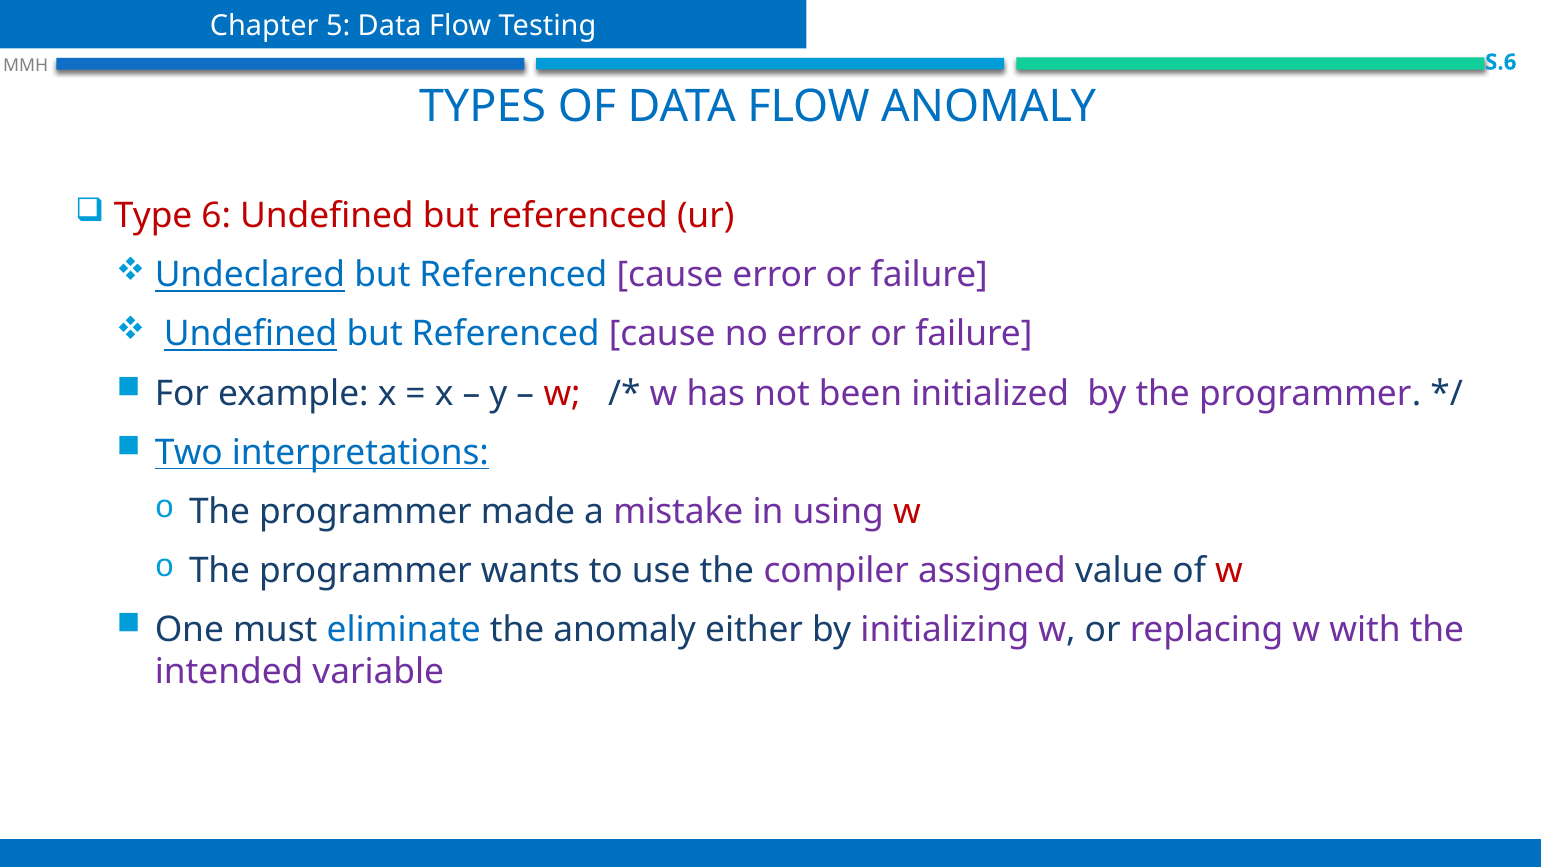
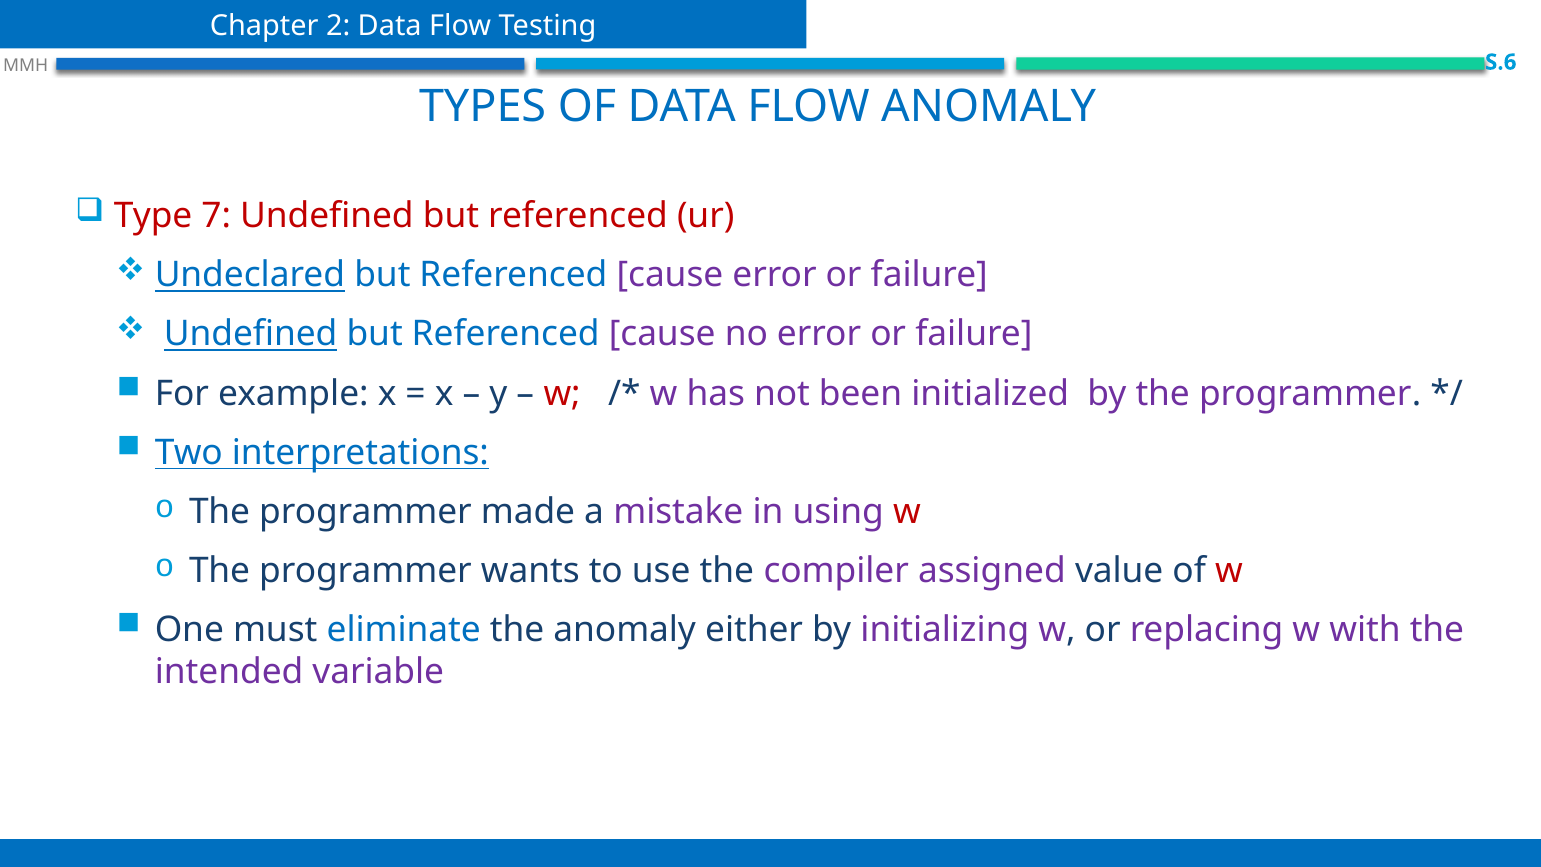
5: 5 -> 2 (338, 26)
6: 6 -> 7 (216, 216)
